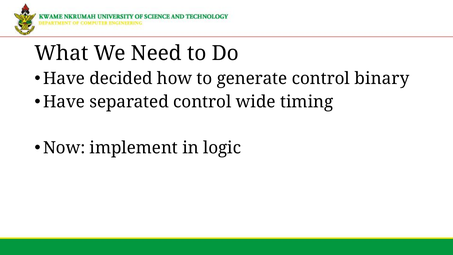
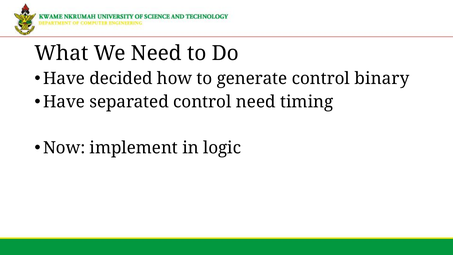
control wide: wide -> need (256, 102)
